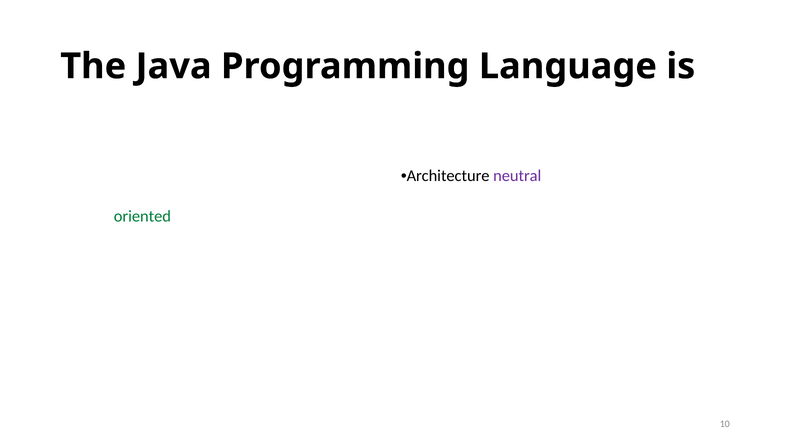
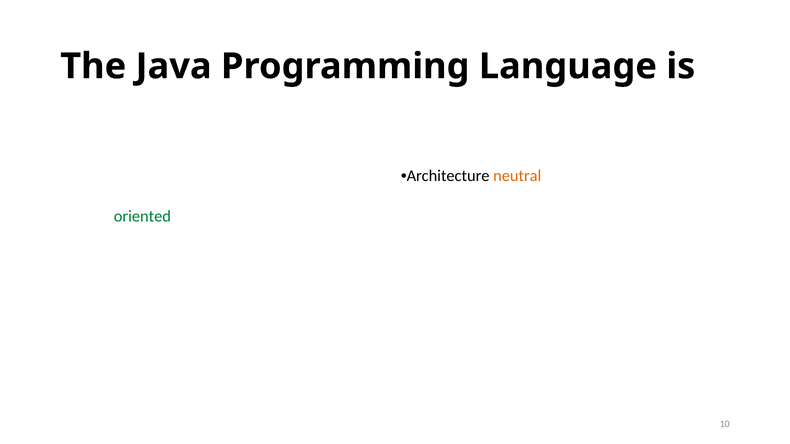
neutral colour: purple -> orange (517, 176)
